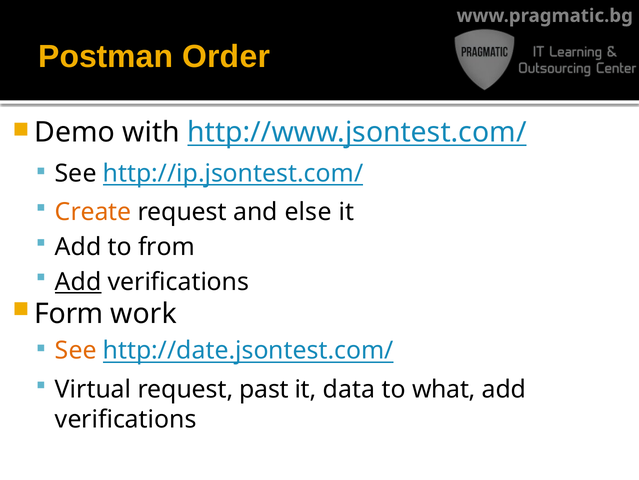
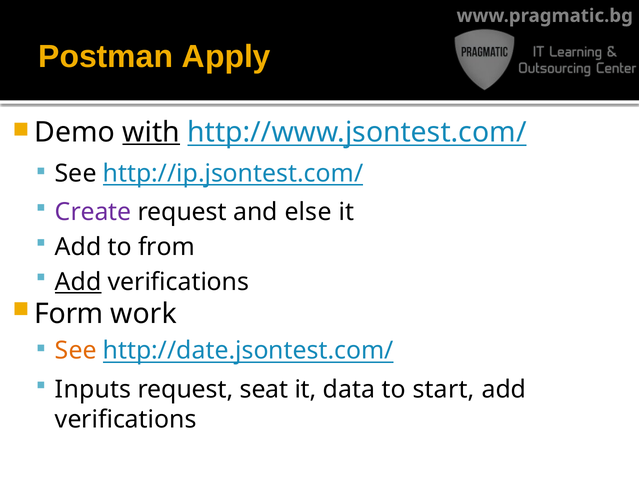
Order: Order -> Apply (226, 57)
with underline: none -> present (151, 132)
Create colour: orange -> purple (93, 212)
Virtual: Virtual -> Inputs (93, 389)
past: past -> seat (264, 389)
what: what -> start (444, 389)
